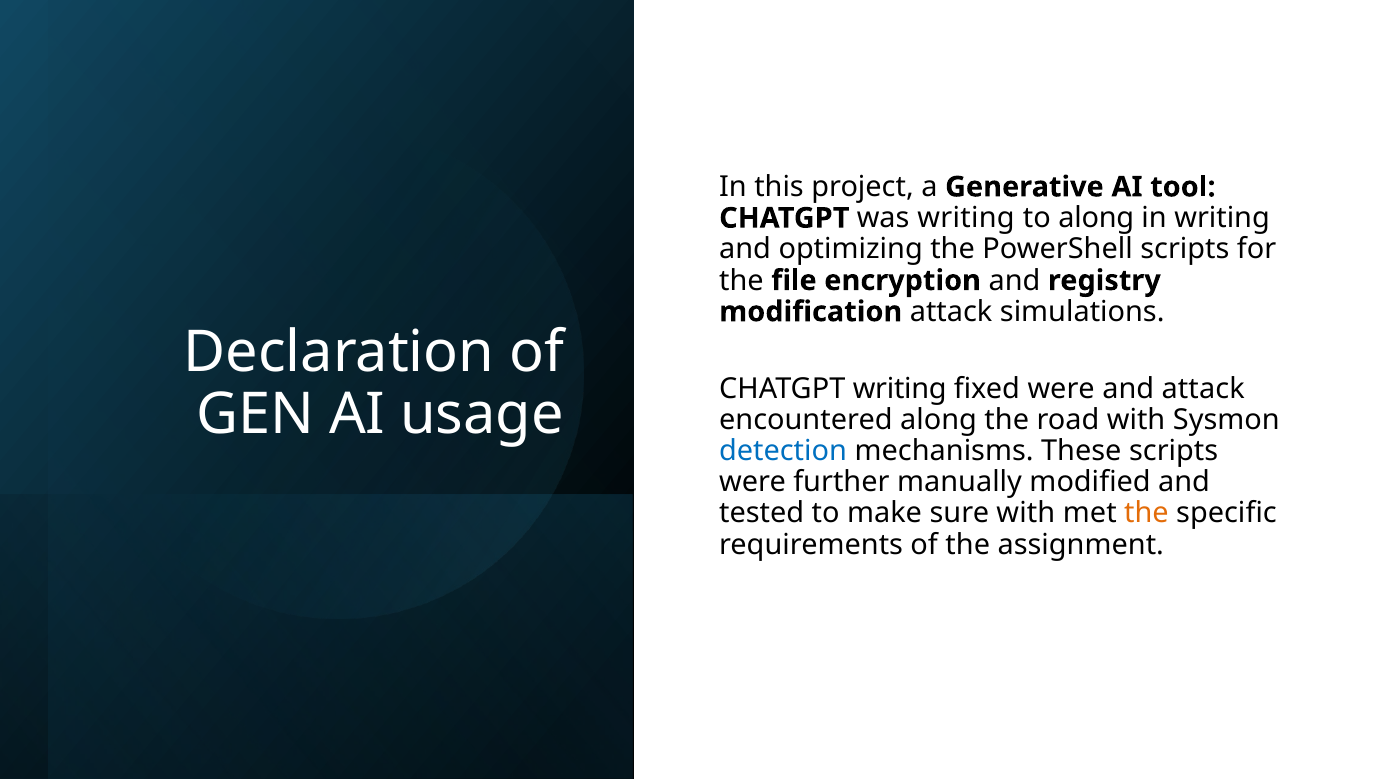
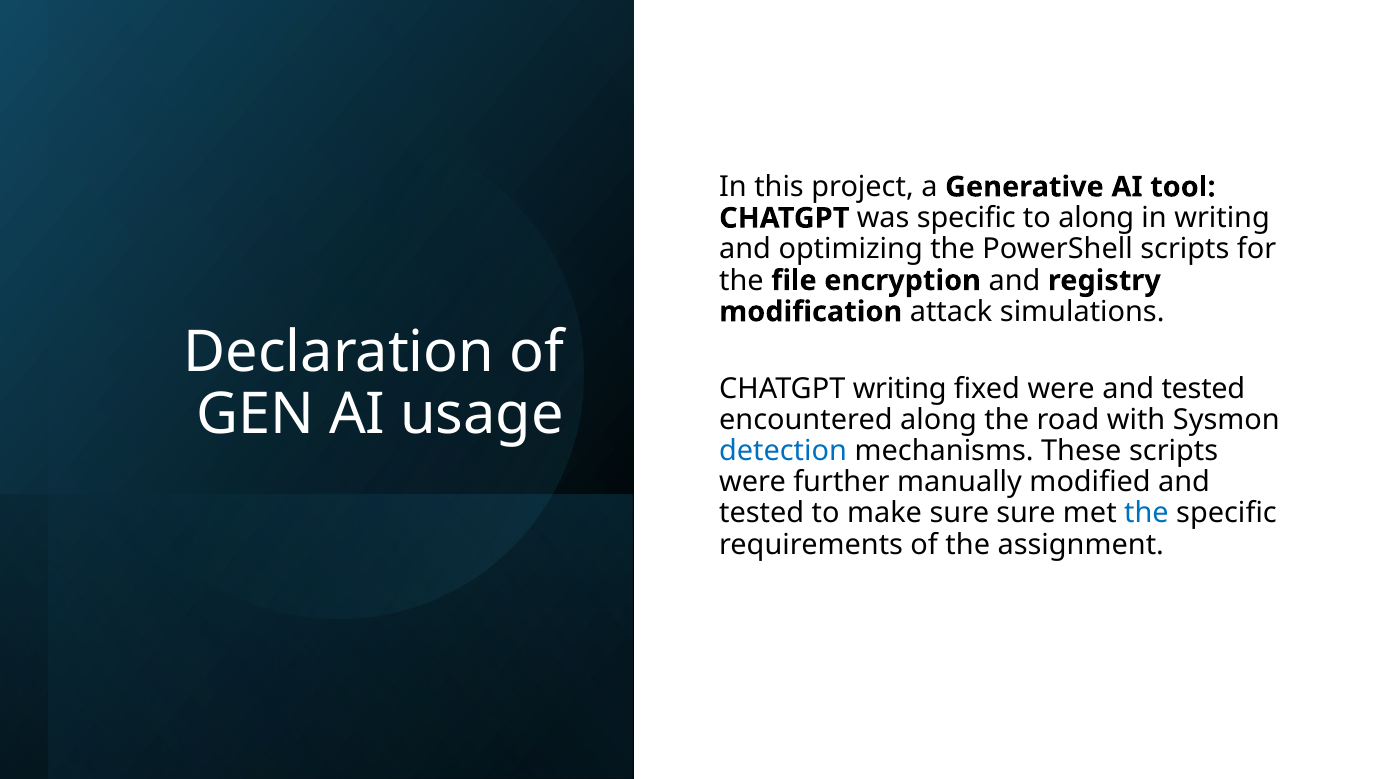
was writing: writing -> specific (966, 218)
attack: attack -> tested (1203, 389)
sure with: with -> sure (1026, 513)
the colour: orange -> blue (1146, 513)
